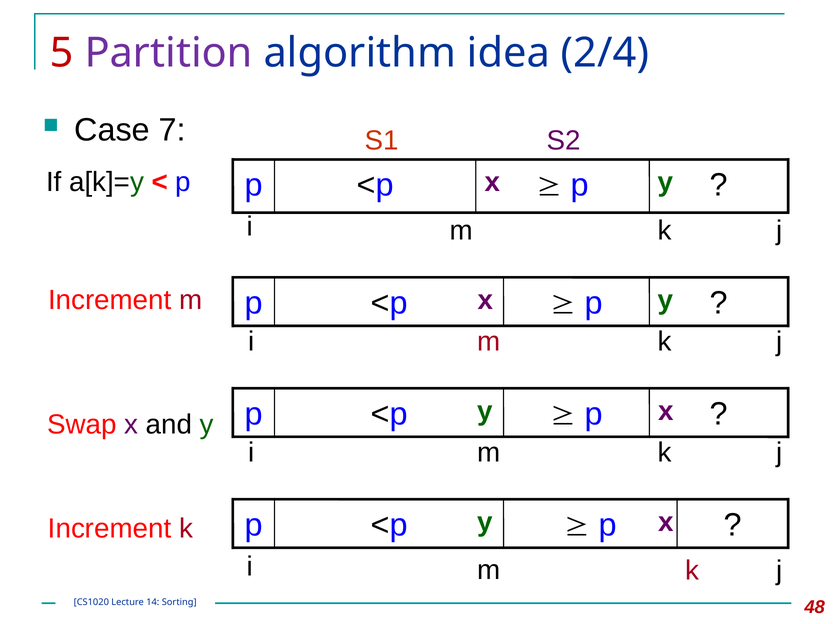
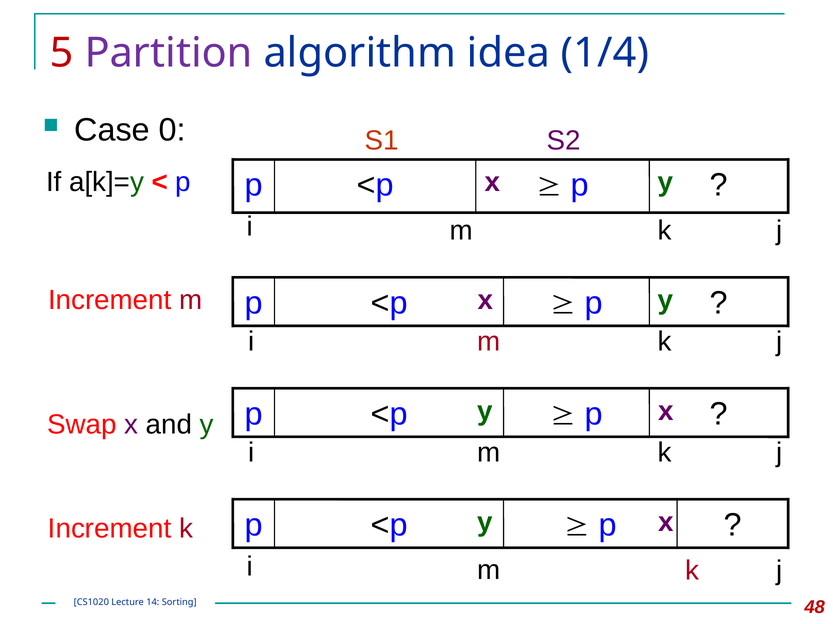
2/4: 2/4 -> 1/4 (605, 53)
7: 7 -> 0 (172, 130)
